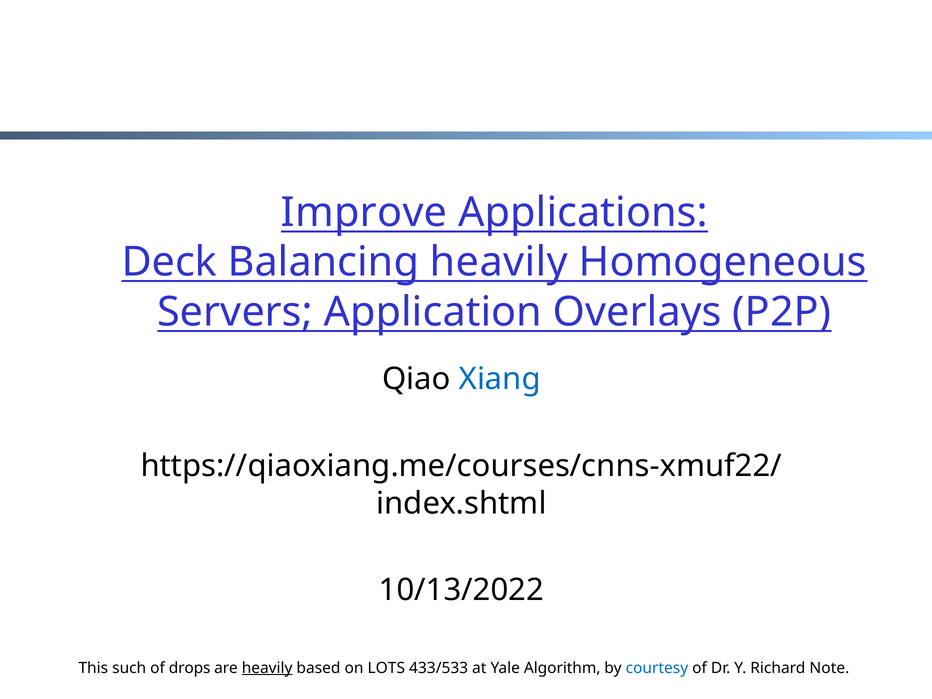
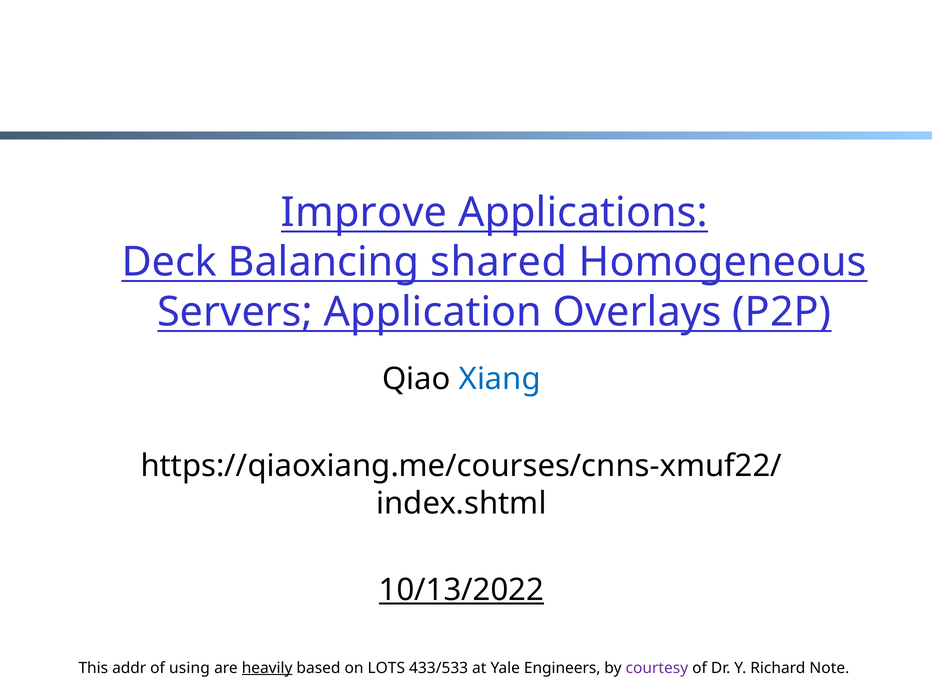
Balancing heavily: heavily -> shared (499, 262)
10/13/2022 underline: none -> present (461, 590)
such: such -> addr (129, 668)
drops: drops -> using (189, 668)
Algorithm: Algorithm -> Engineers (562, 668)
courtesy colour: blue -> purple (657, 668)
